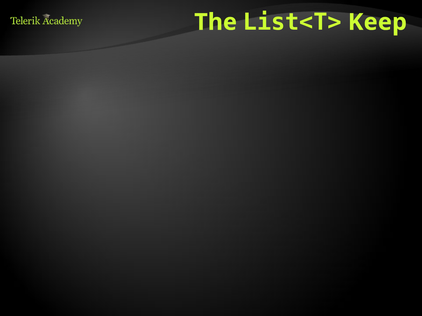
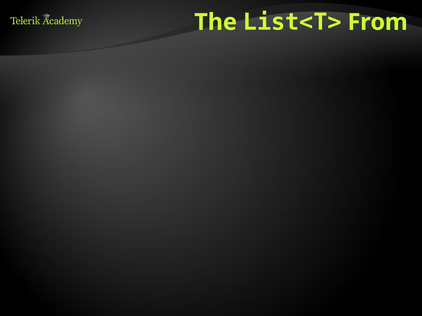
Keep: Keep -> From (378, 22)
